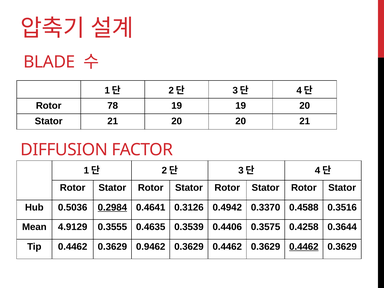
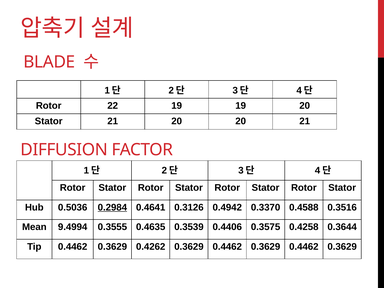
78: 78 -> 22 (113, 106)
4.9129: 4.9129 -> 9.4994 (73, 227)
0.9462: 0.9462 -> 0.4262 (151, 247)
0.4462 underline: present -> none (304, 247)
